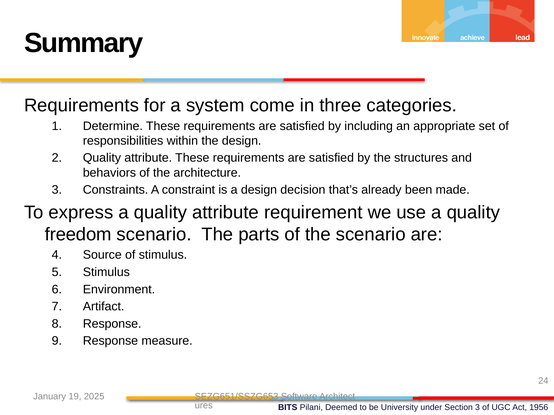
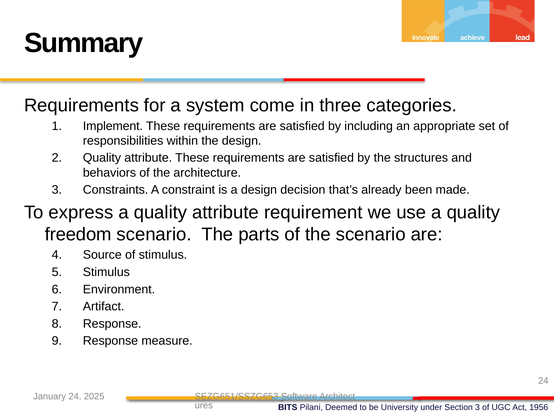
Determine: Determine -> Implement (113, 126)
January 19: 19 -> 24 (75, 397)
